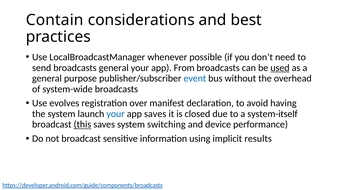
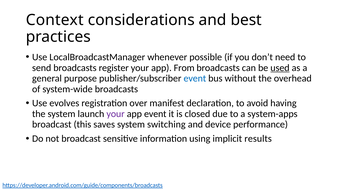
Contain: Contain -> Context (55, 20)
broadcasts general: general -> register (114, 68)
your colour: blue -> purple (116, 114)
app saves: saves -> event (155, 114)
system-itself: system-itself -> system-apps (272, 114)
this underline: present -> none (82, 125)
